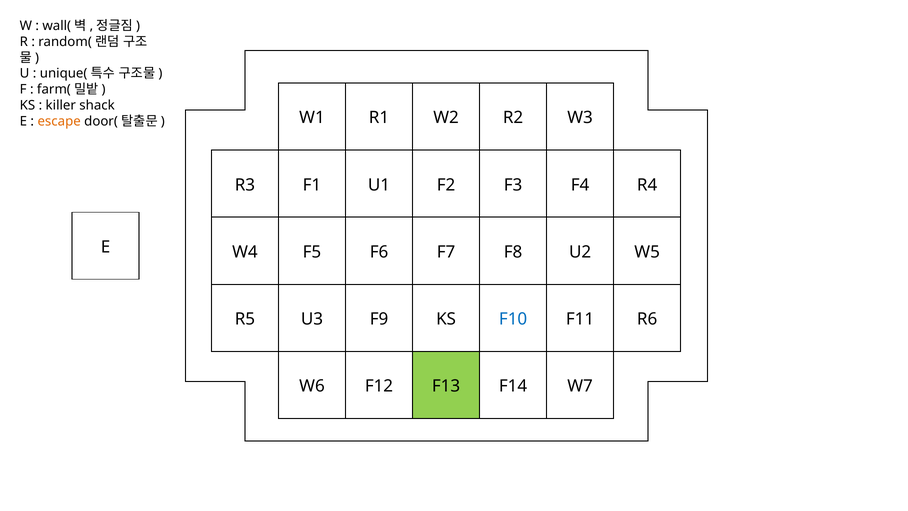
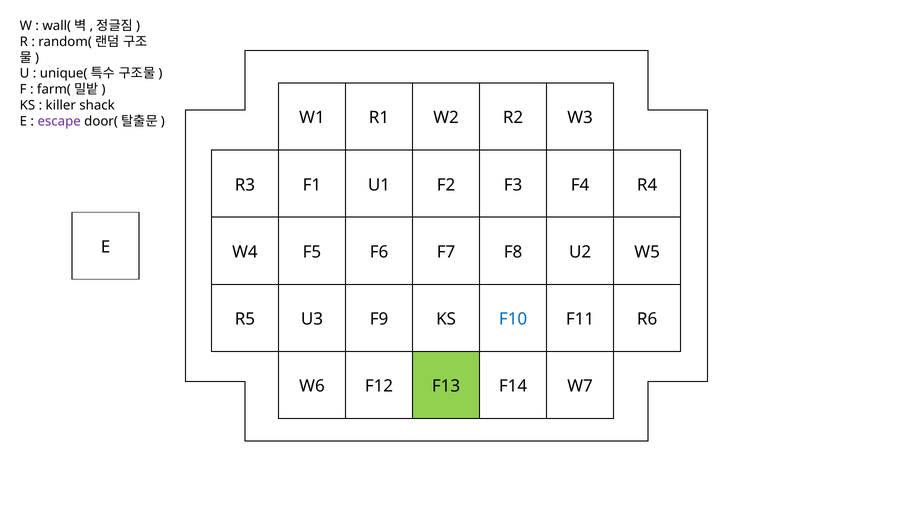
escape colour: orange -> purple (59, 121)
